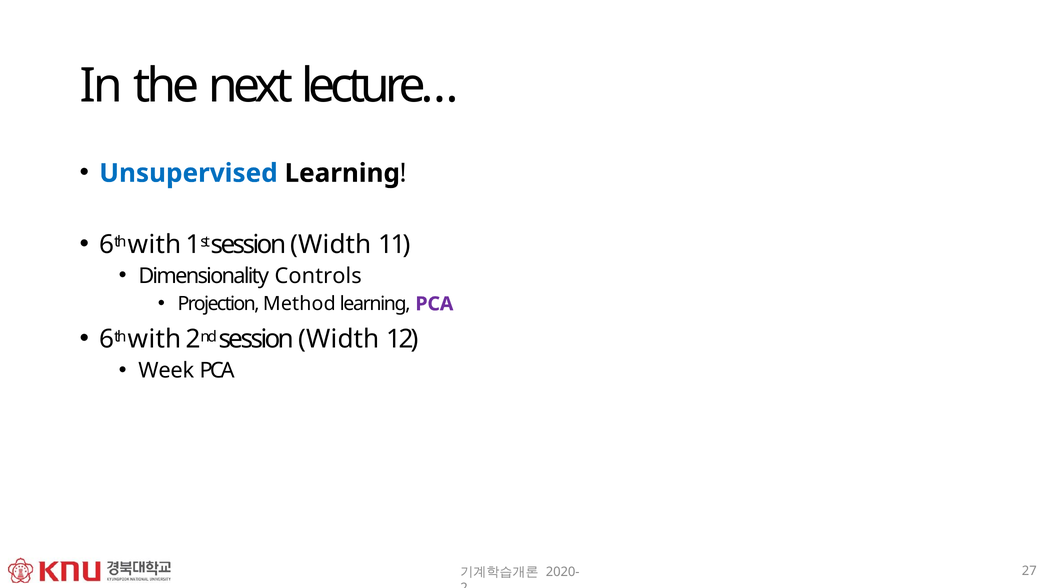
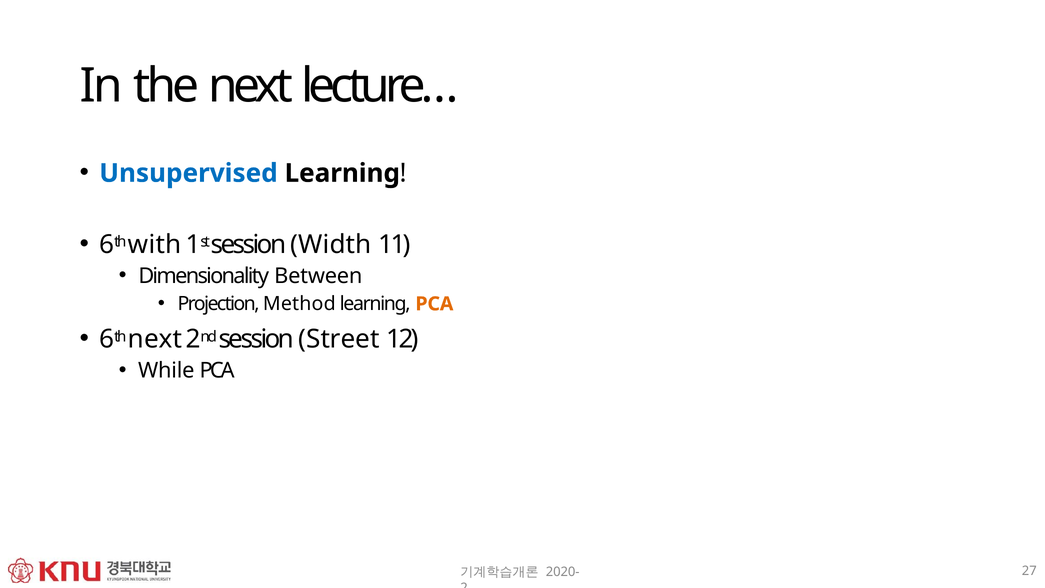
Controls: Controls -> Between (318, 276)
PCA colour: purple -> orange (434, 304)
with: with -> next (155, 339)
2nd session Width: Width -> Street (339, 339)
Week: Week -> While (166, 371)
